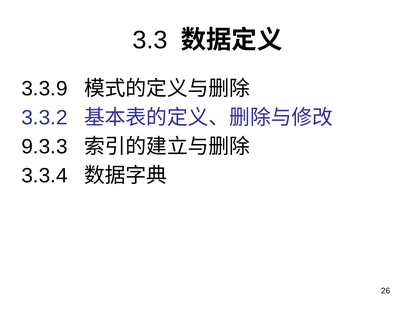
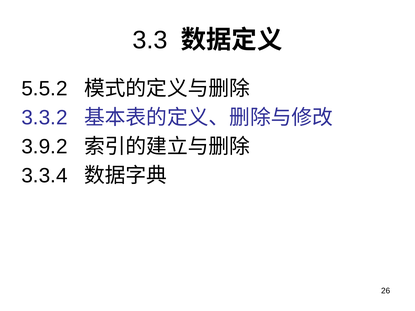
3.3.9: 3.3.9 -> 5.5.2 (44, 89)
9.3.3: 9.3.3 -> 3.9.2 (44, 147)
